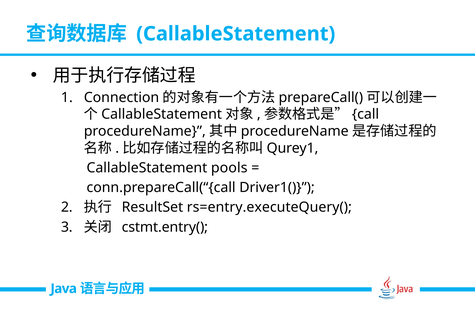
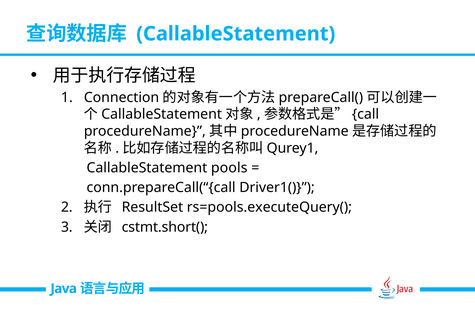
rs=entry.executeQuery(: rs=entry.executeQuery( -> rs=pools.executeQuery( (269, 207)
cstmt.entry(: cstmt.entry( -> cstmt.short( (165, 227)
